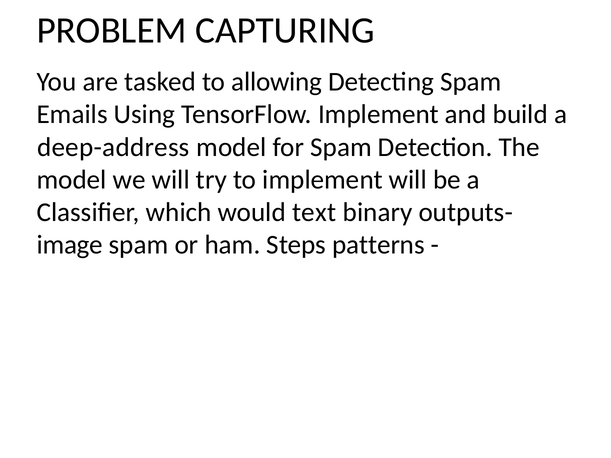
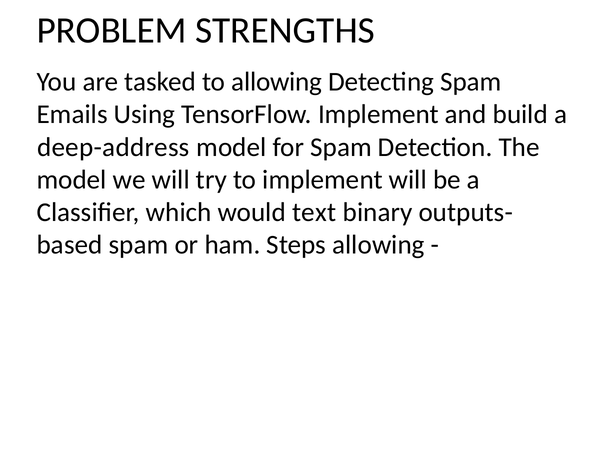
CAPTURING: CAPTURING -> STRENGTHS (285, 31)
image: image -> based (70, 245)
Steps patterns: patterns -> allowing (378, 245)
